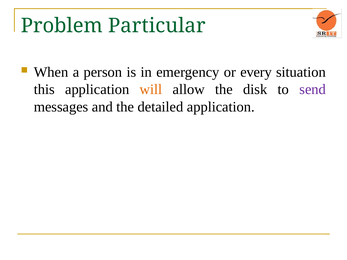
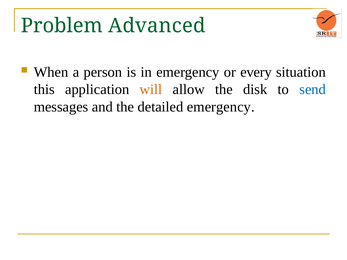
Particular: Particular -> Advanced (157, 26)
send colour: purple -> blue (313, 89)
detailed application: application -> emergency (221, 107)
